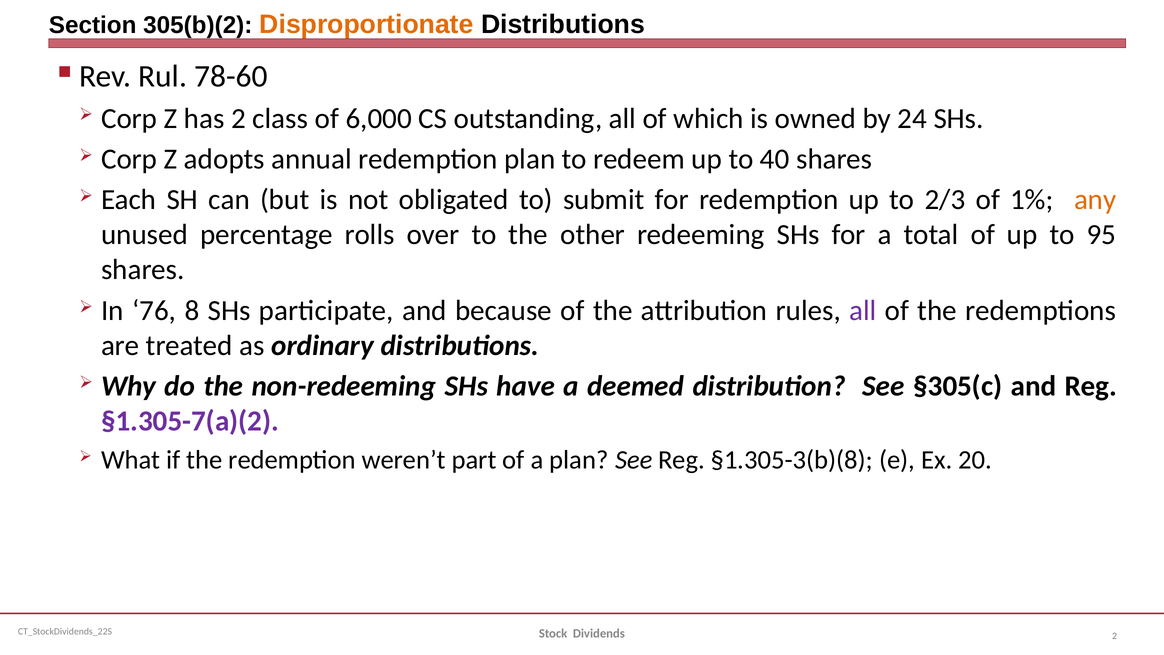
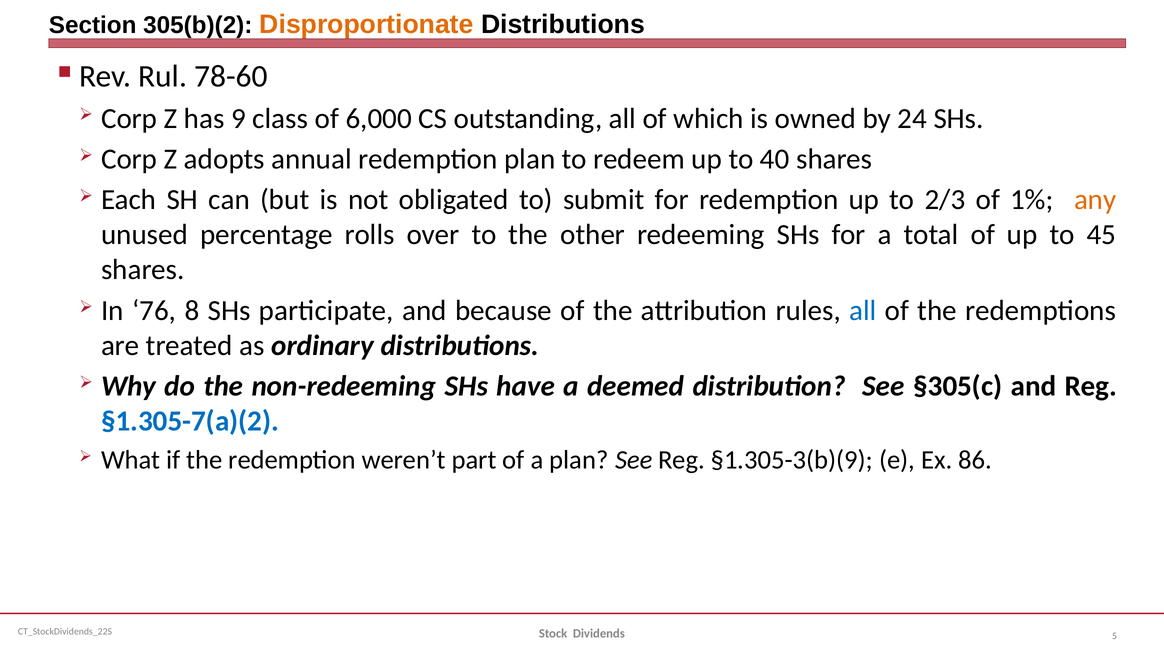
has 2: 2 -> 9 (239, 118)
95: 95 -> 45 (1101, 235)
all colour: purple -> blue (863, 310)
§1.305-7(a)(2 colour: purple -> blue (190, 421)
§1.305-3(b)(8: §1.305-3(b)(8 -> §1.305-3(b)(9 (792, 460)
20: 20 -> 86 (975, 460)
2: 2 -> 5 (1114, 636)
